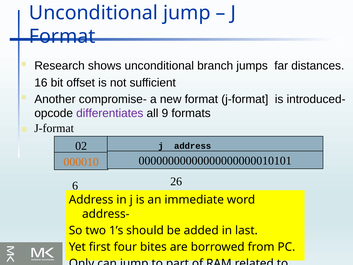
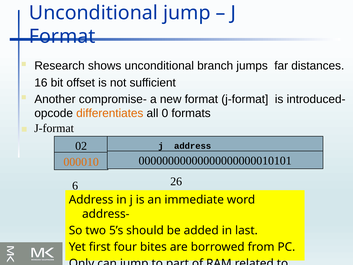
differentiates colour: purple -> orange (110, 113)
9: 9 -> 0 (165, 113)
1’s: 1’s -> 5’s (116, 230)
